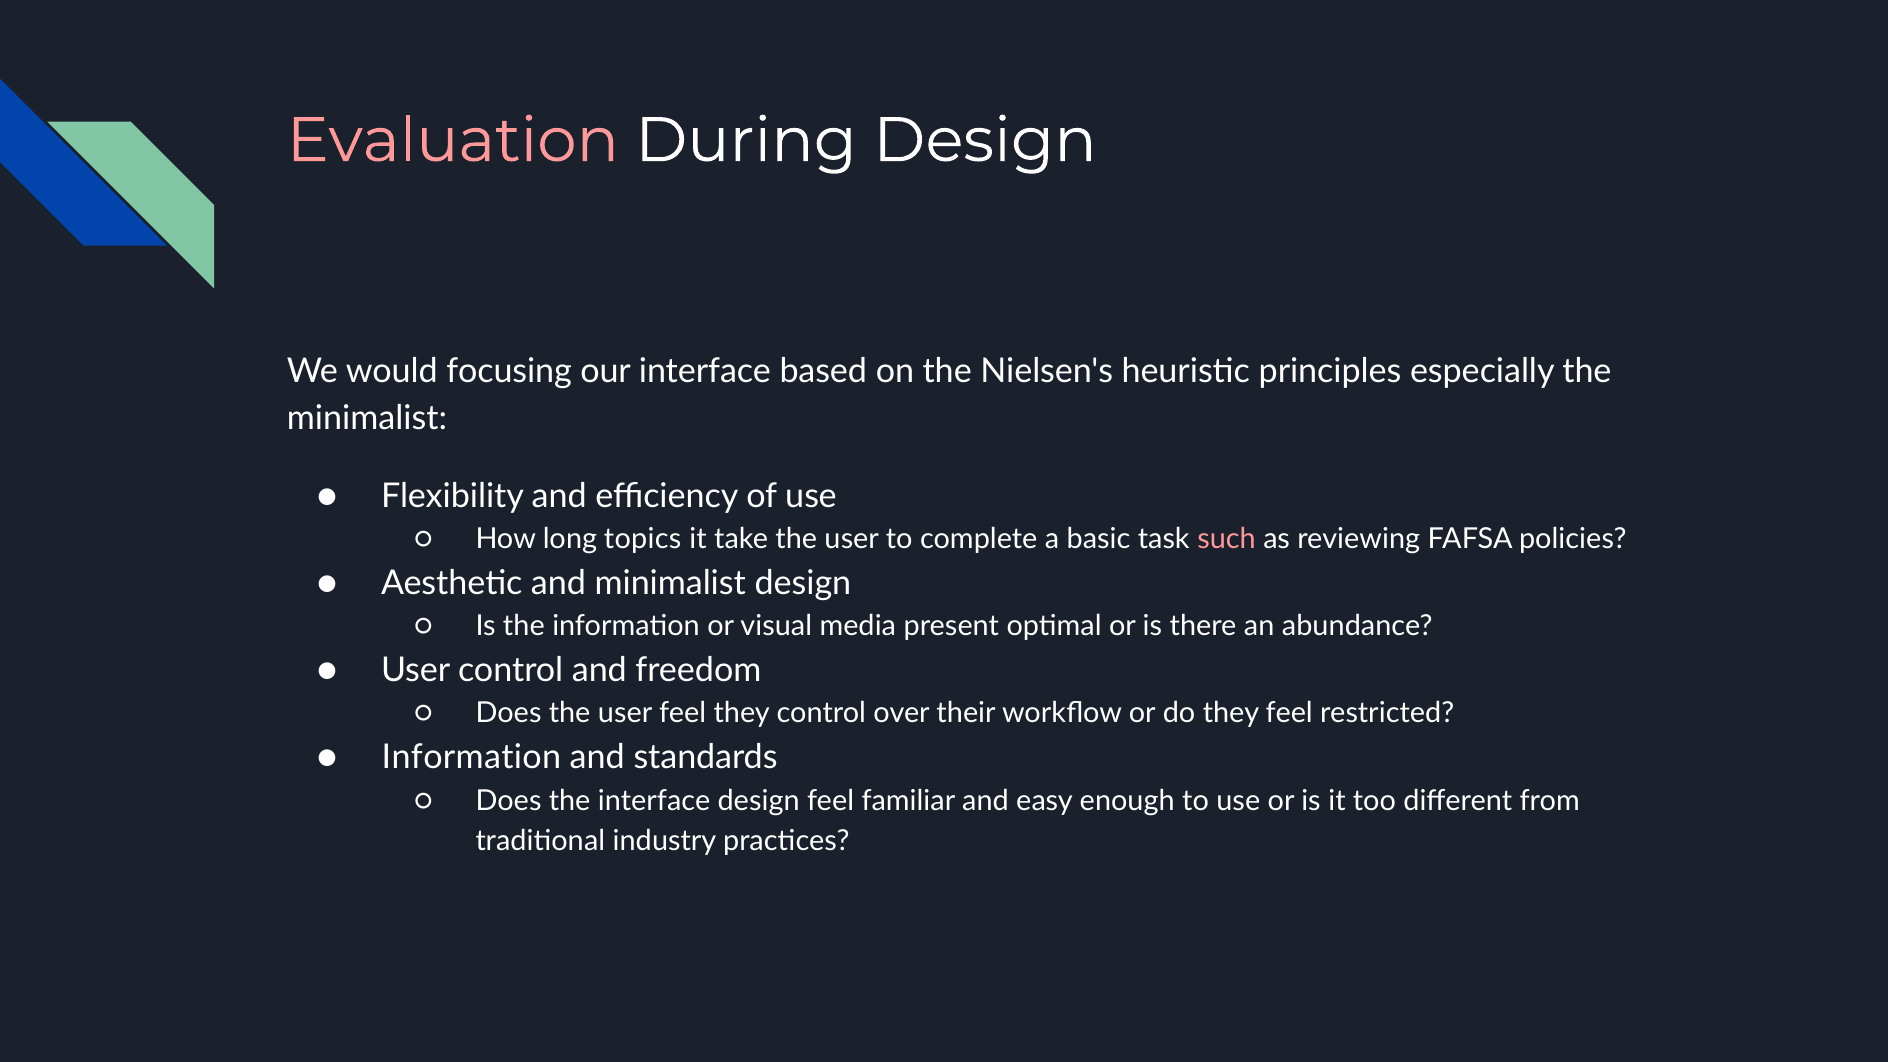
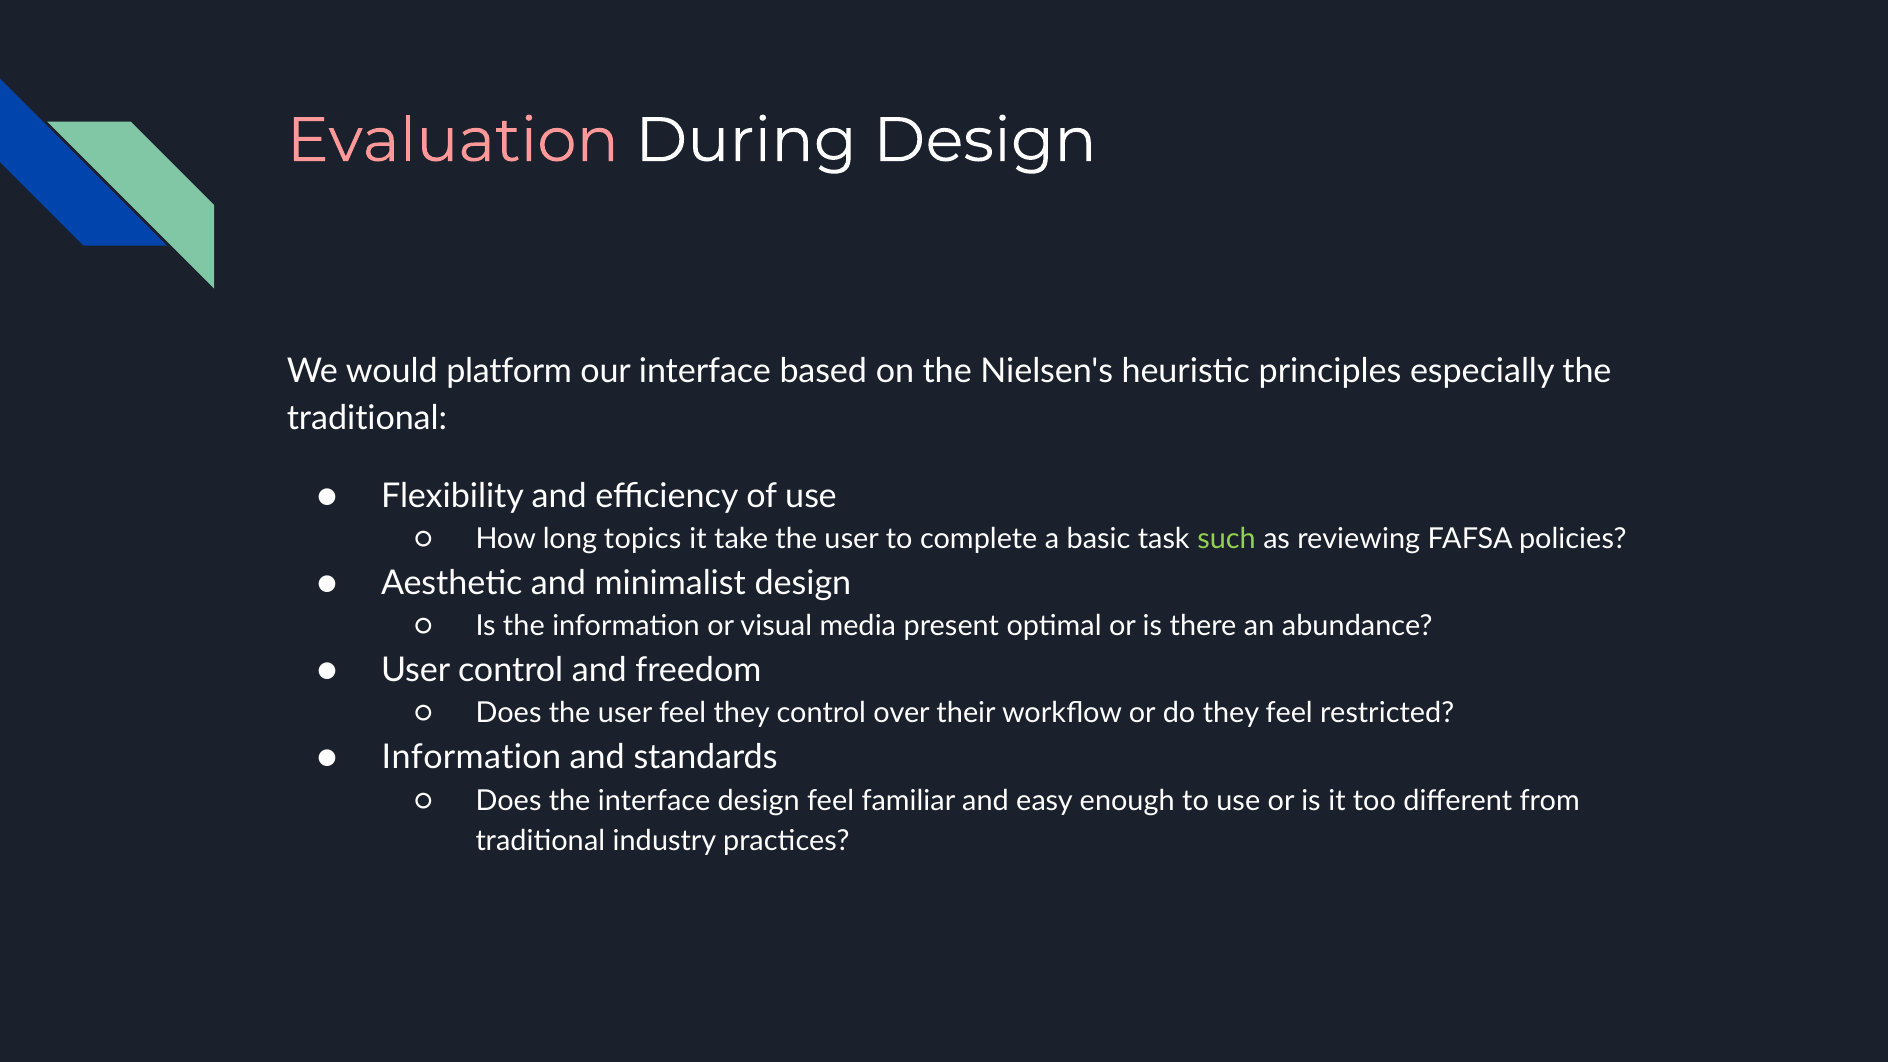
focusing: focusing -> platform (509, 371)
minimalist: minimalist -> traditional (367, 418)
such colour: pink -> light green (1227, 539)
